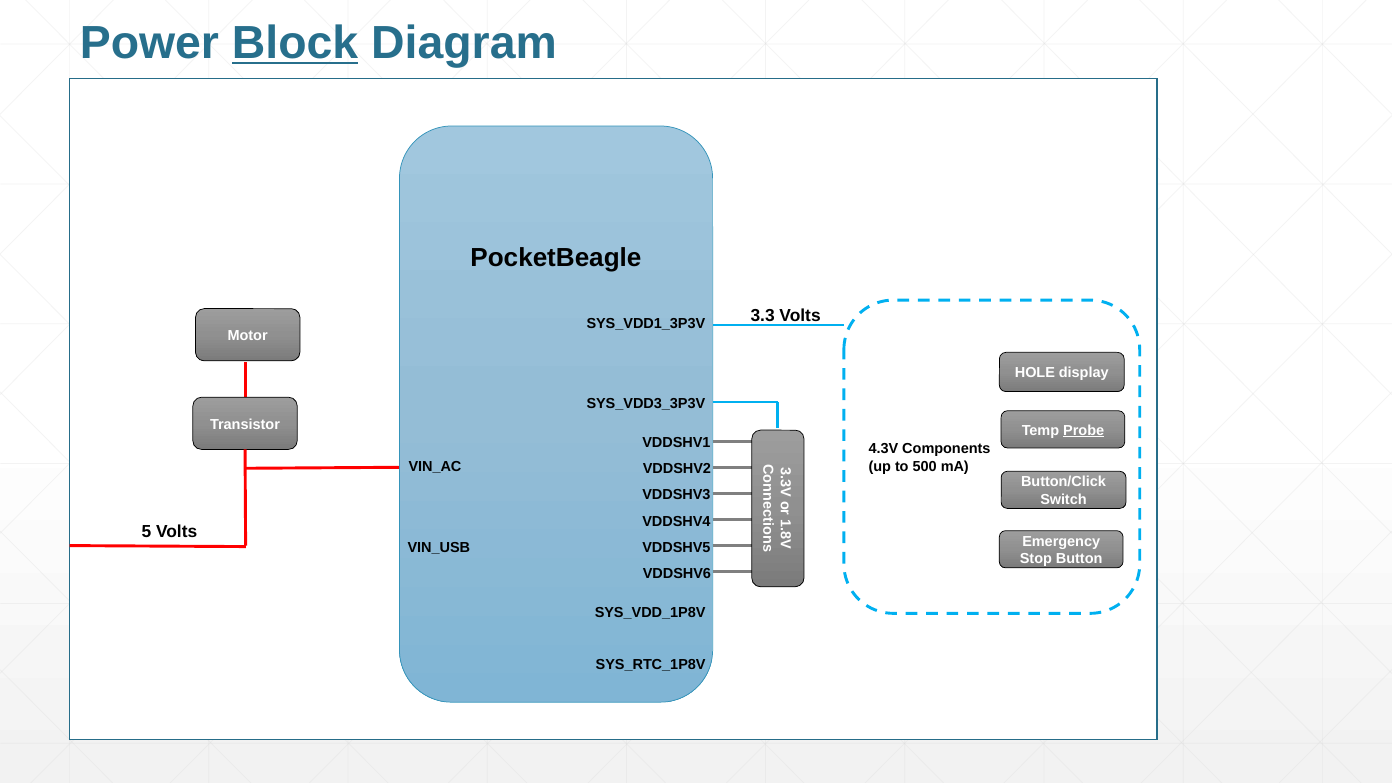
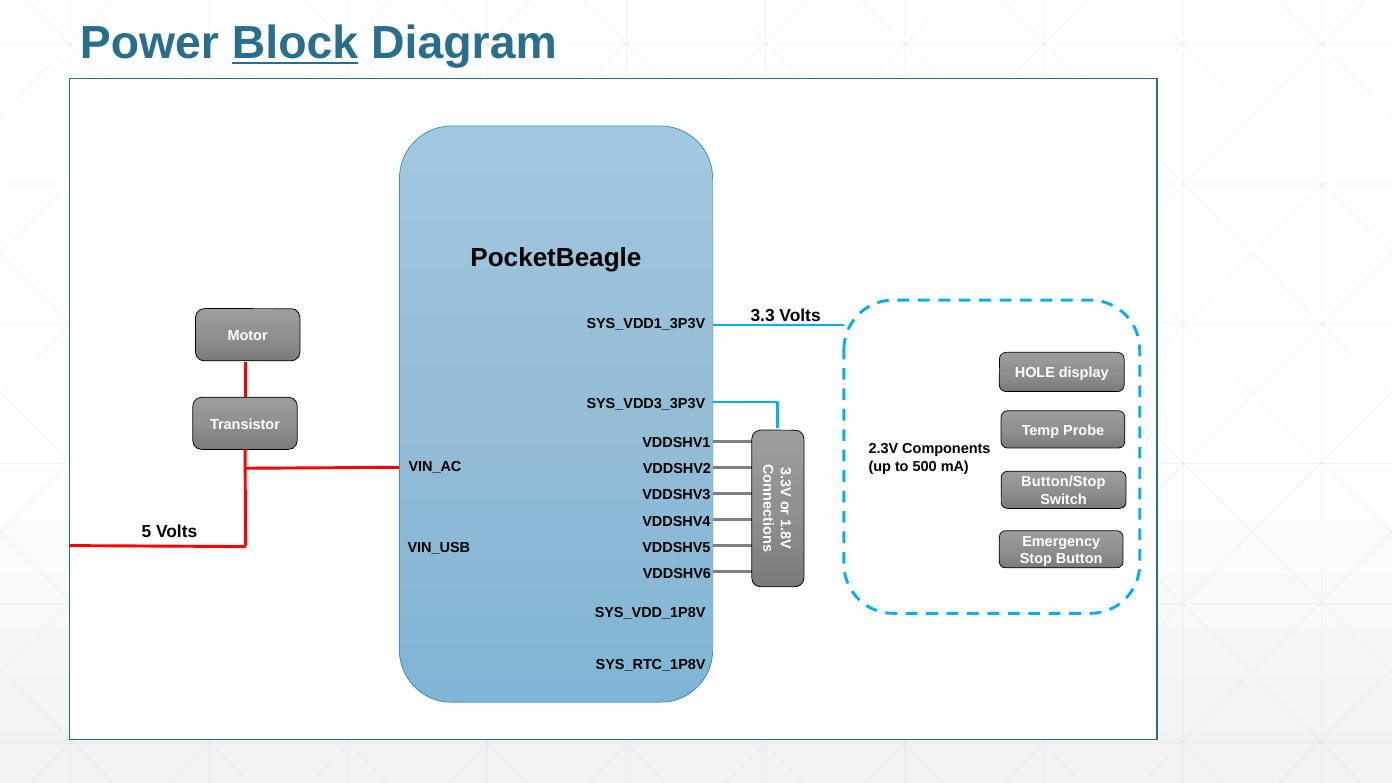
Probe underline: present -> none (1084, 430)
4.3V: 4.3V -> 2.3V (883, 449)
Button/Click: Button/Click -> Button/Stop (1063, 482)
